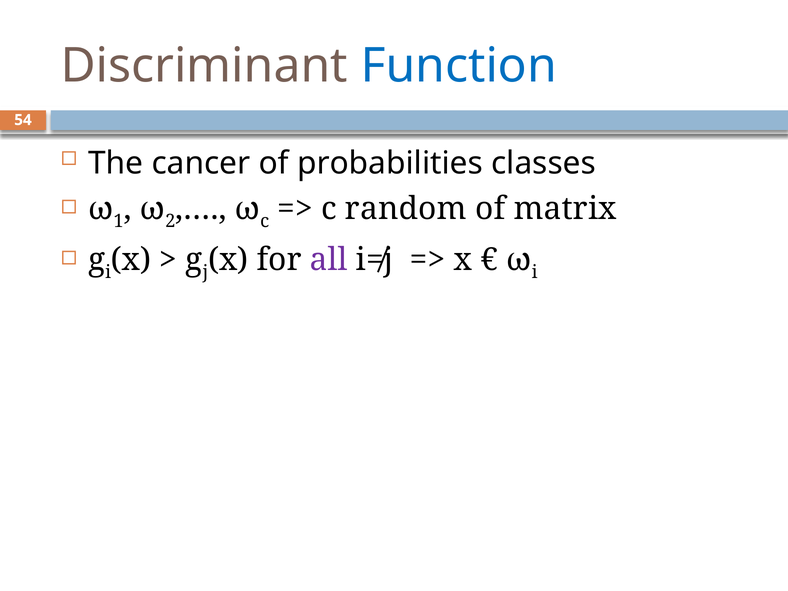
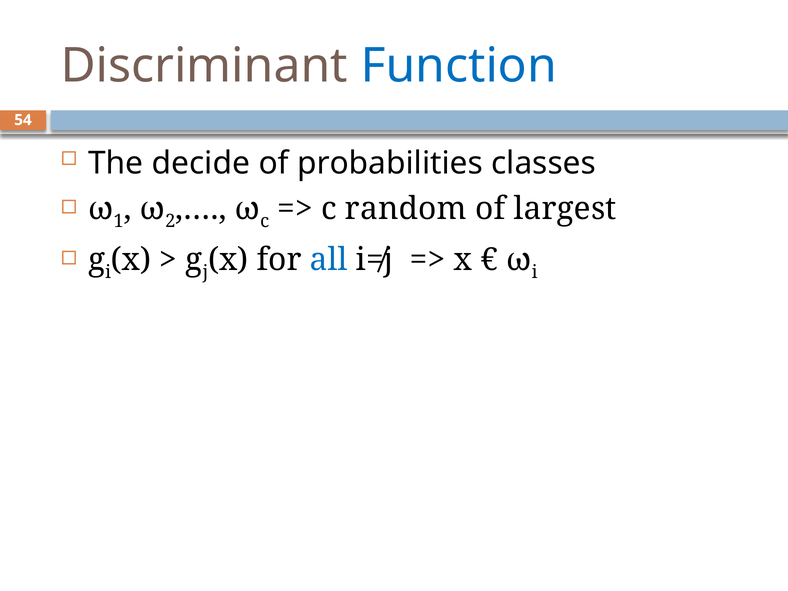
cancer: cancer -> decide (201, 163)
matrix: matrix -> largest (565, 209)
all colour: purple -> blue (329, 260)
